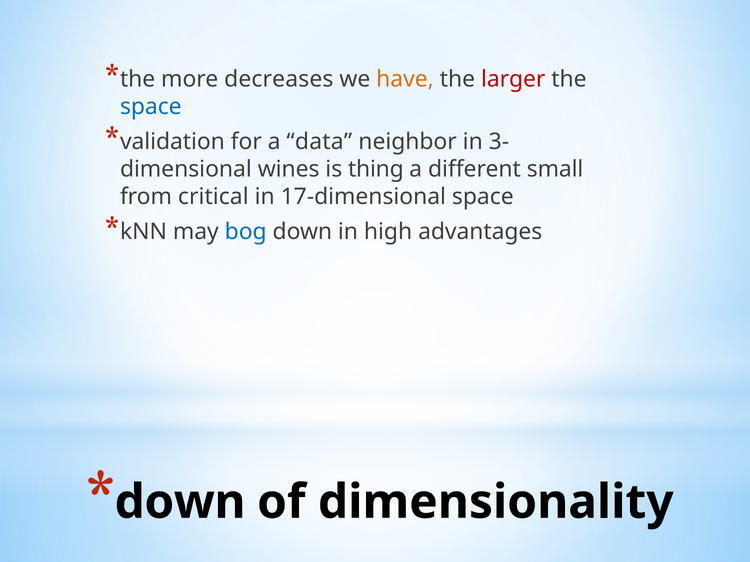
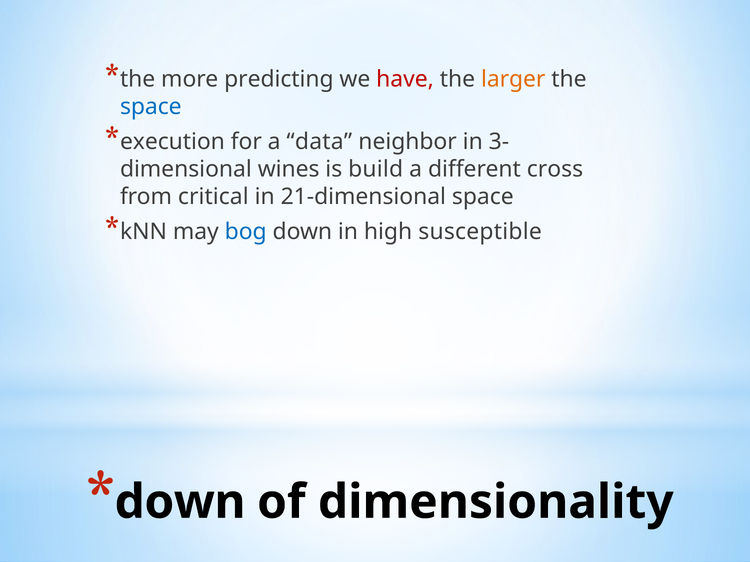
decreases: decreases -> predicting (279, 79)
have colour: orange -> red (405, 79)
larger colour: red -> orange (513, 79)
validation: validation -> execution (172, 142)
thing: thing -> build (376, 169)
small: small -> cross (555, 169)
17-dimensional: 17-dimensional -> 21-dimensional (363, 197)
advantages: advantages -> susceptible (480, 232)
